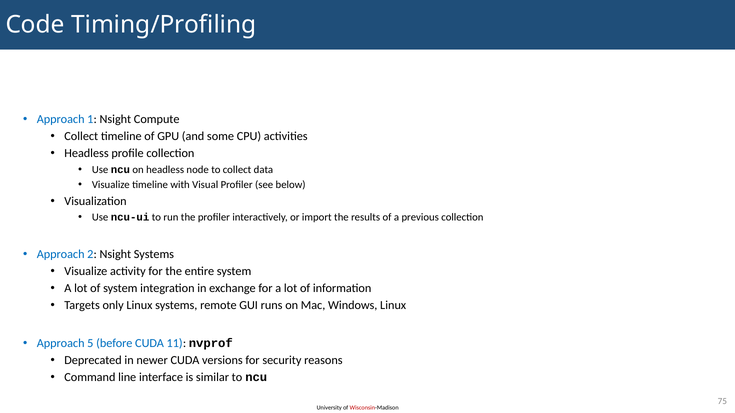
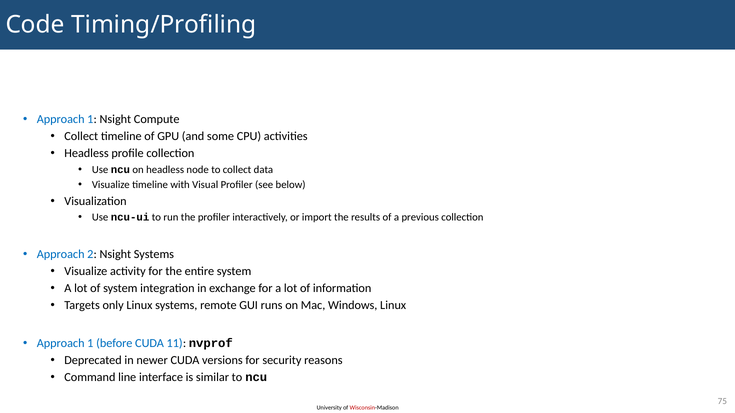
5: 5 -> 1 (90, 344)
